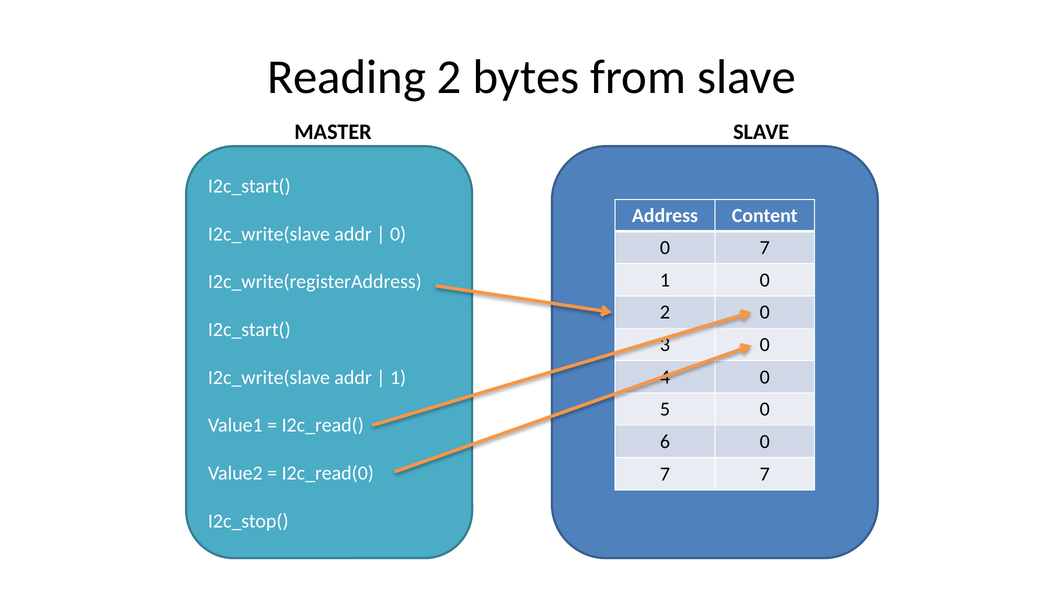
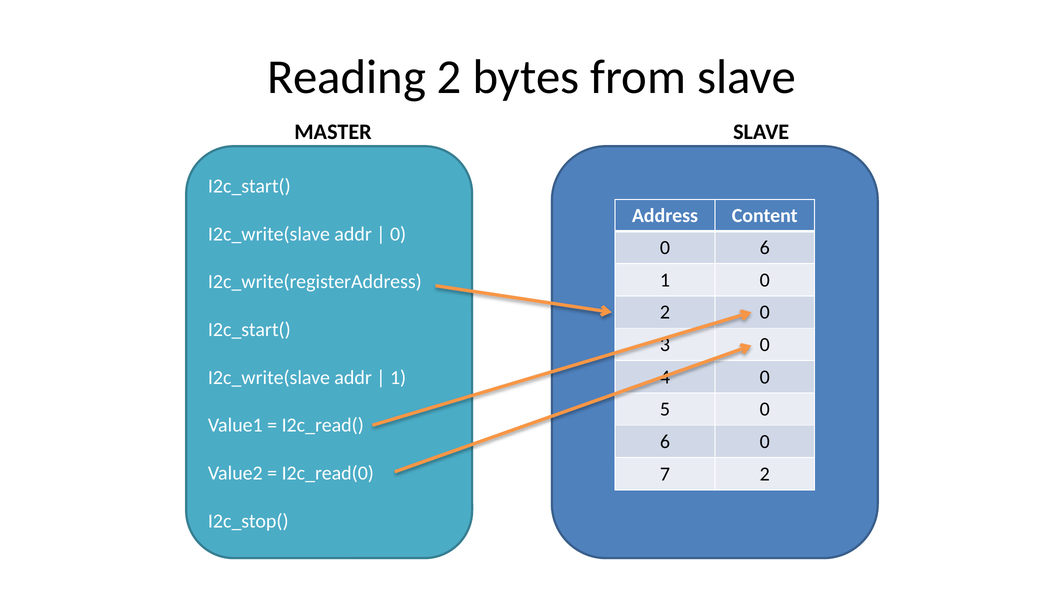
7: 7 -> 6 (765, 248)
7: 7 -> 2 (765, 474)
